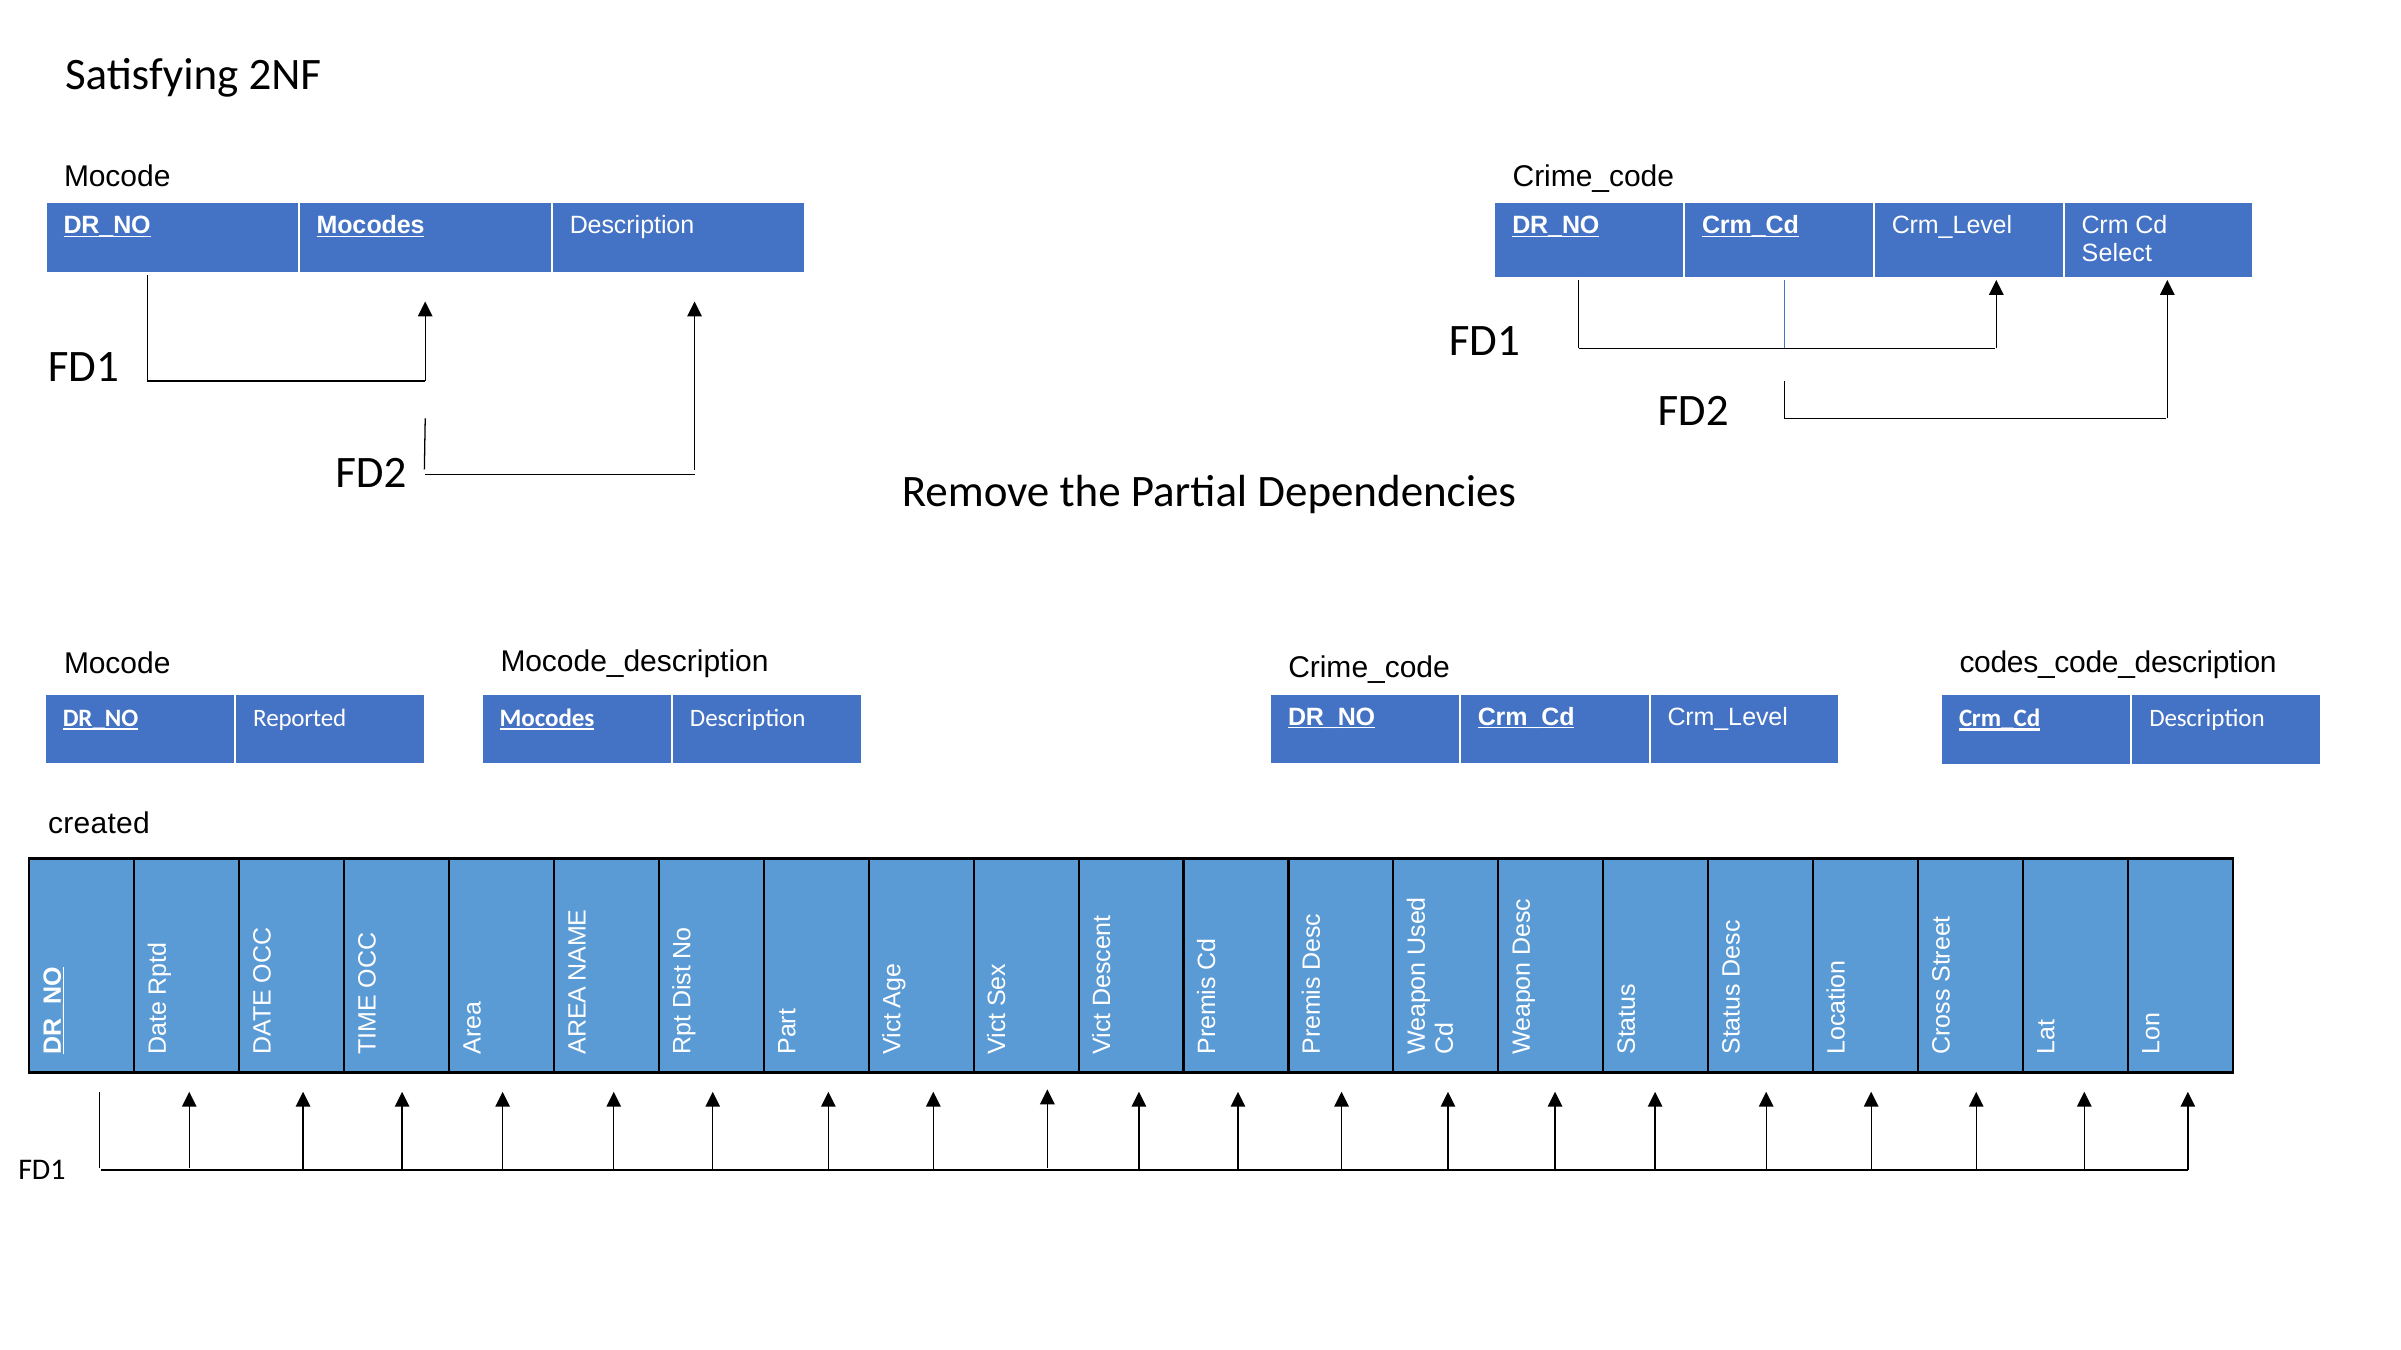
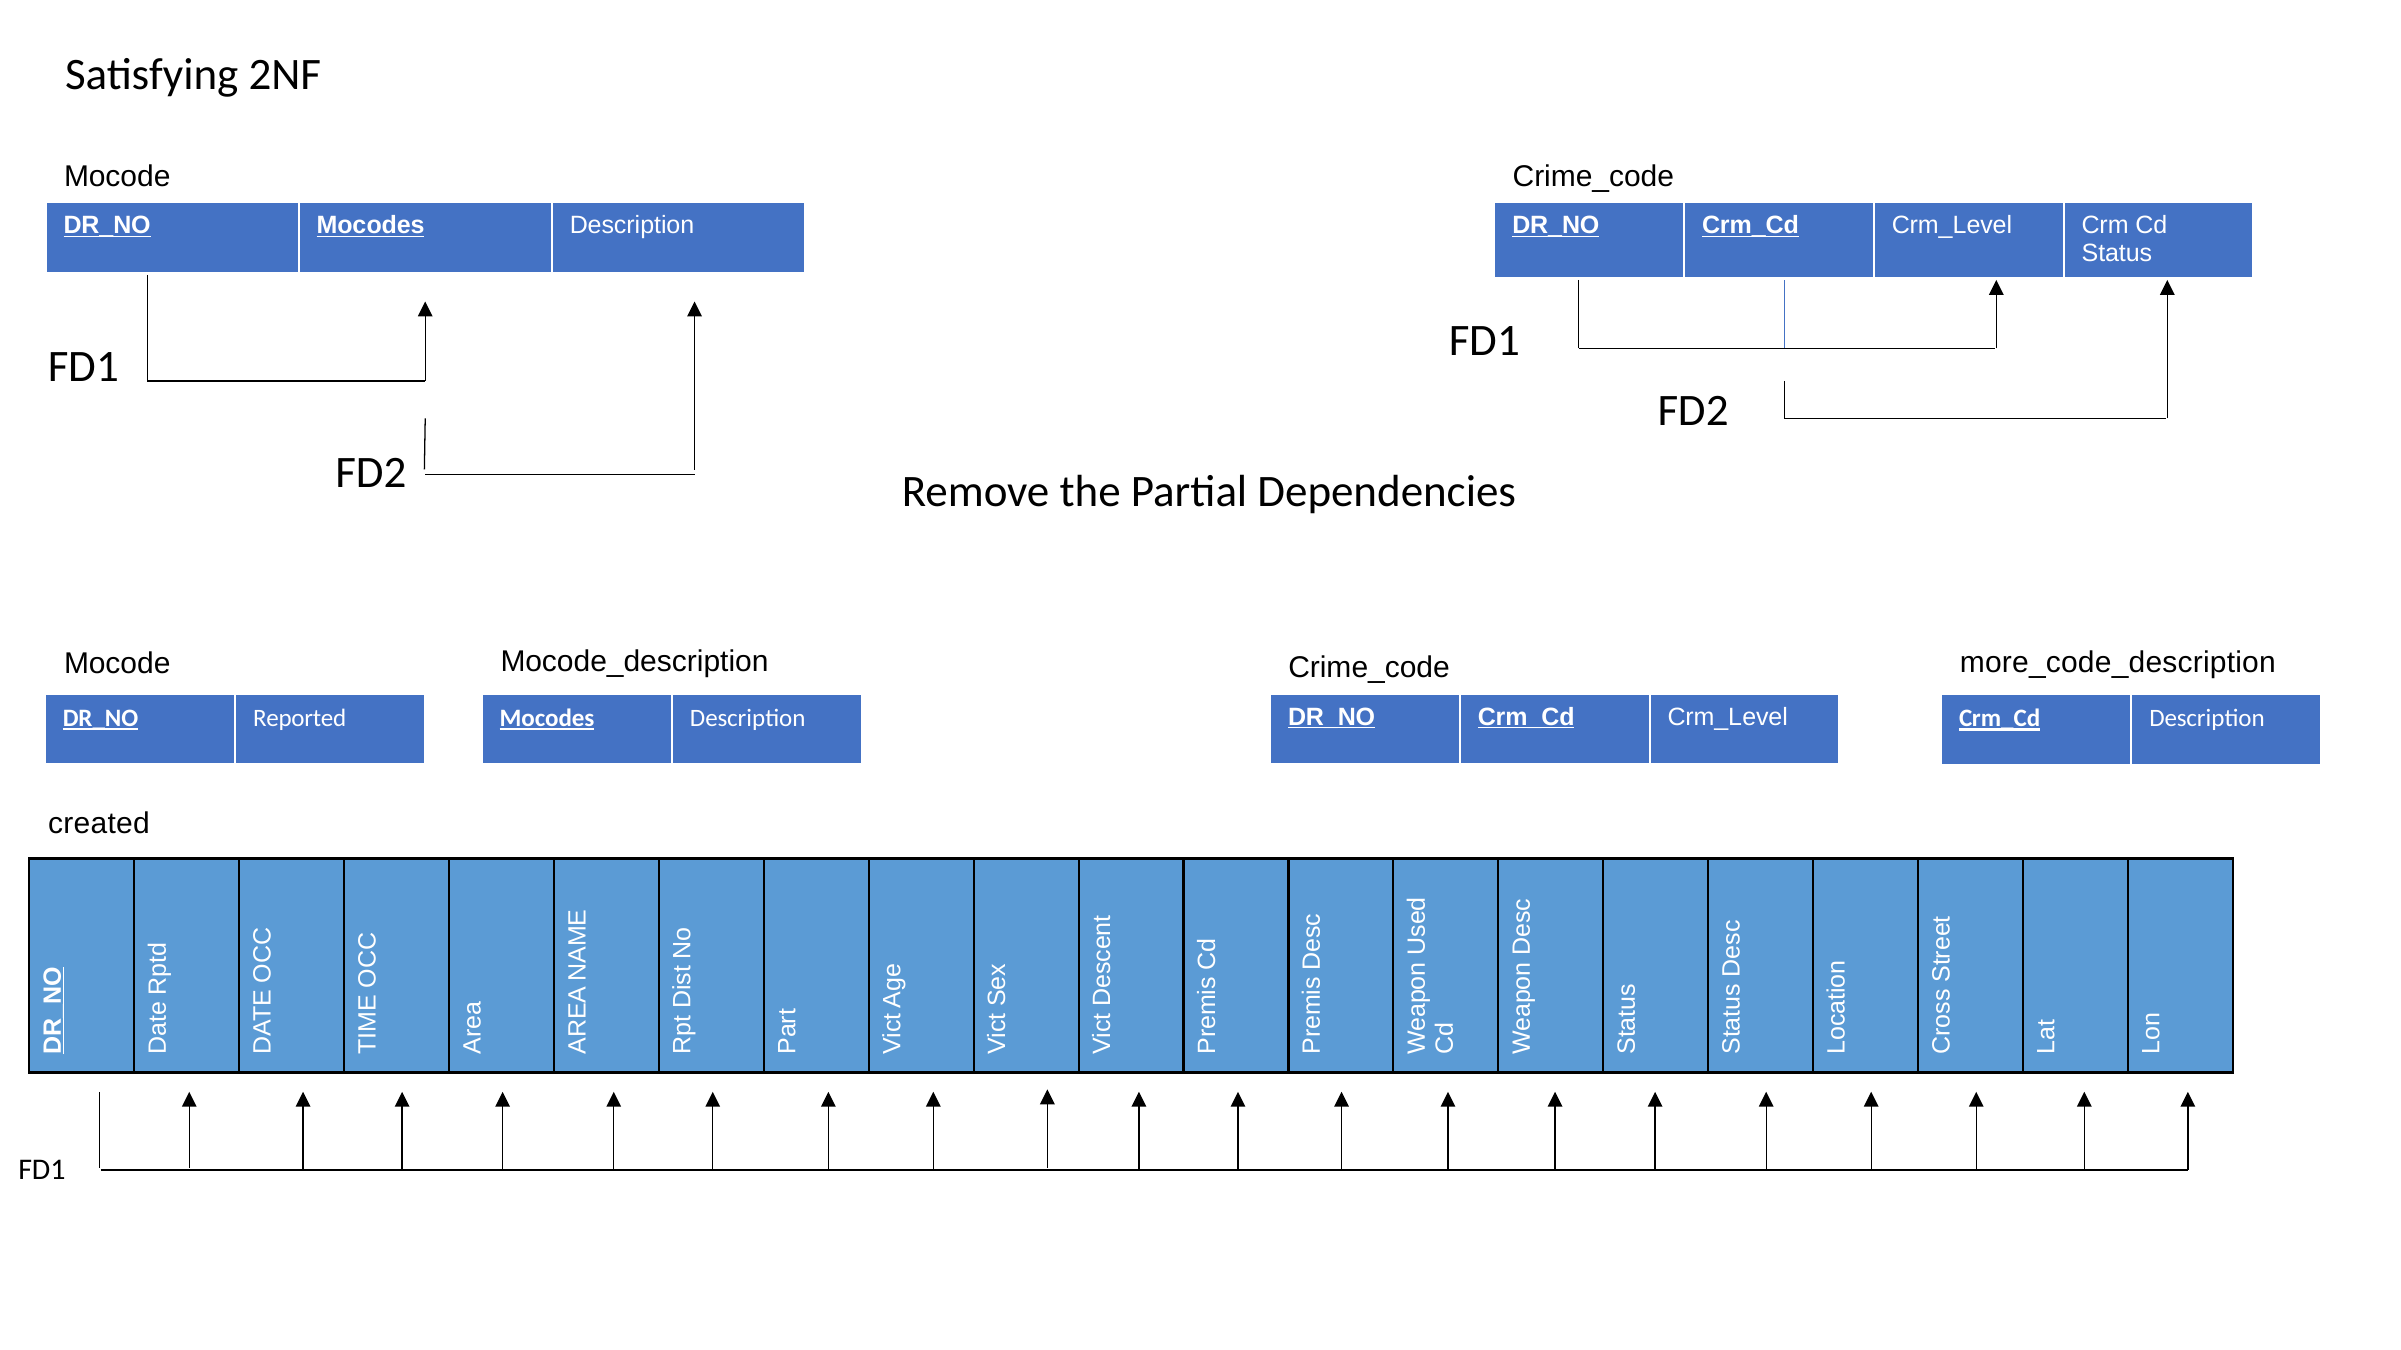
Select: Select -> Status (2117, 253)
codes_code_description: codes_code_description -> more_code_description (2118, 663)
